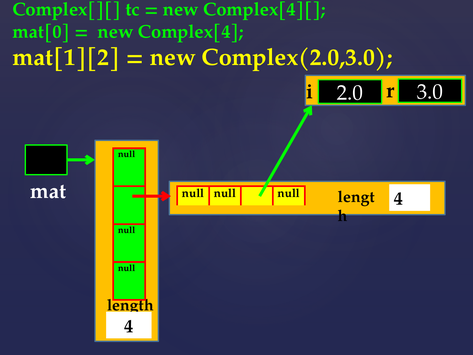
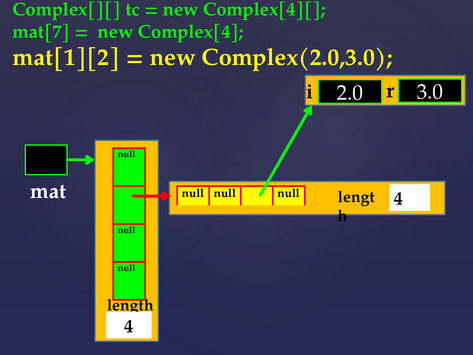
mat[0: mat[0 -> mat[7 (41, 32)
